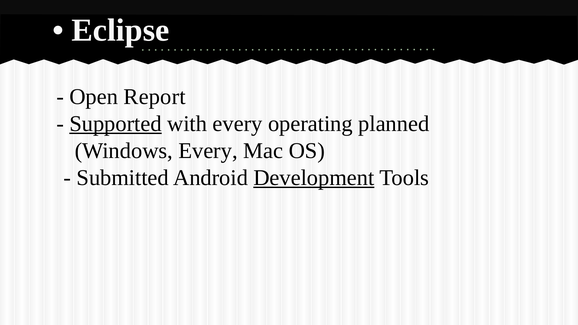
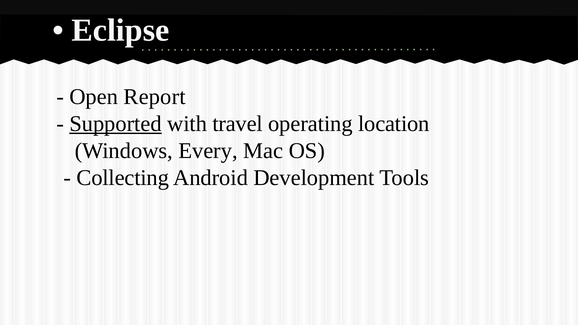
with every: every -> travel (238, 124)
planned: planned -> location (394, 124)
Submitted: Submitted -> Collecting (123, 178)
Development underline: present -> none (314, 178)
